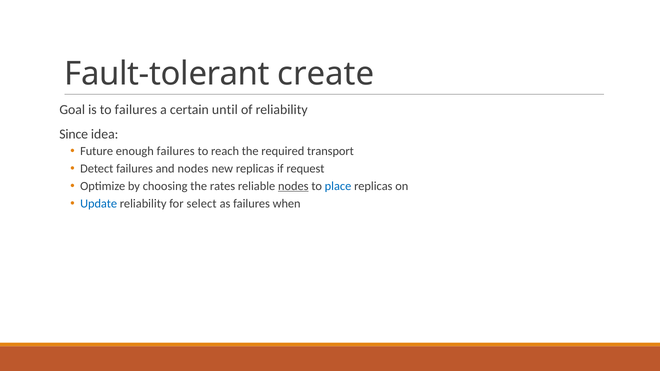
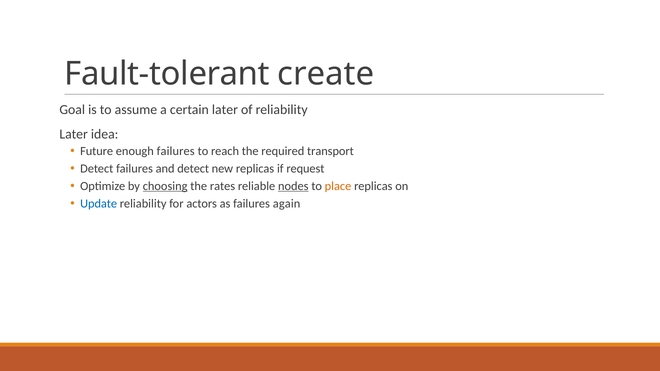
to failures: failures -> assume (136, 110)
certain until: until -> later (225, 110)
Since: Since -> Later (74, 134)
and nodes: nodes -> detect (193, 169)
choosing underline: none -> present (165, 186)
place colour: blue -> orange (338, 186)
select: select -> actors (202, 204)
when: when -> again (287, 204)
